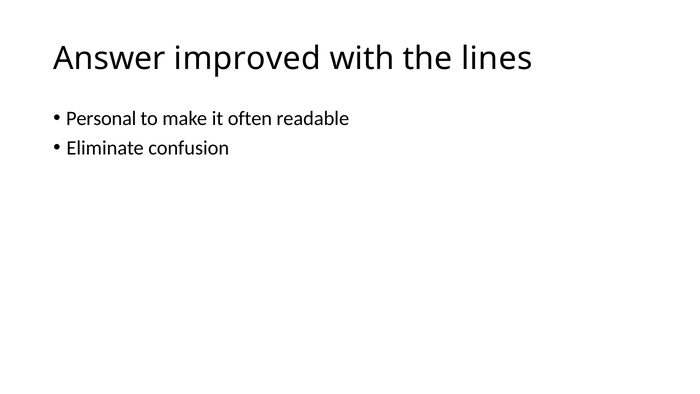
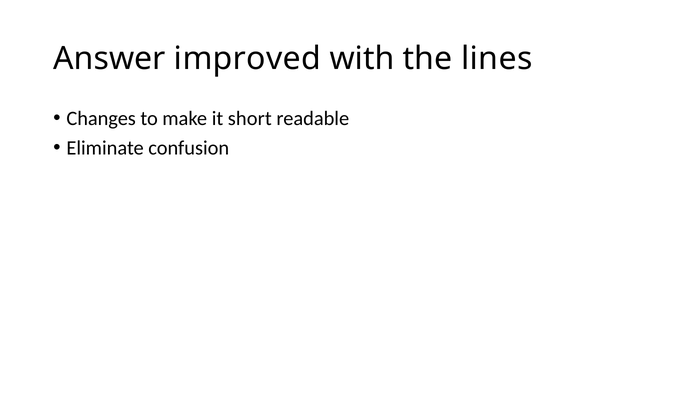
Personal: Personal -> Changes (101, 118)
often: often -> short (250, 118)
